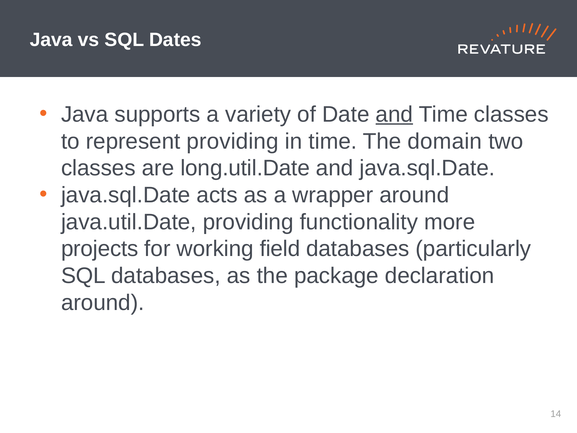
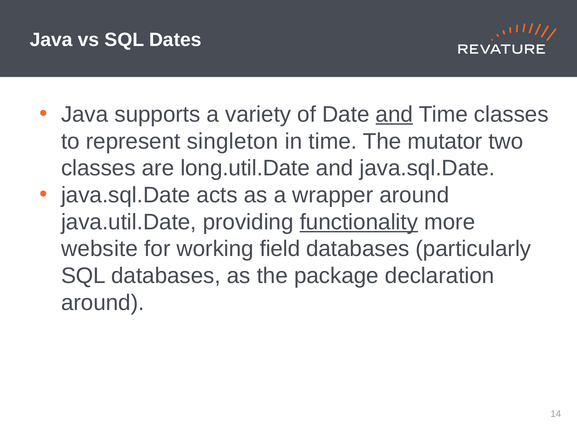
represent providing: providing -> singleton (233, 141)
domain: domain -> mutator (445, 141)
functionality underline: none -> present (359, 222)
projects: projects -> website (100, 249)
